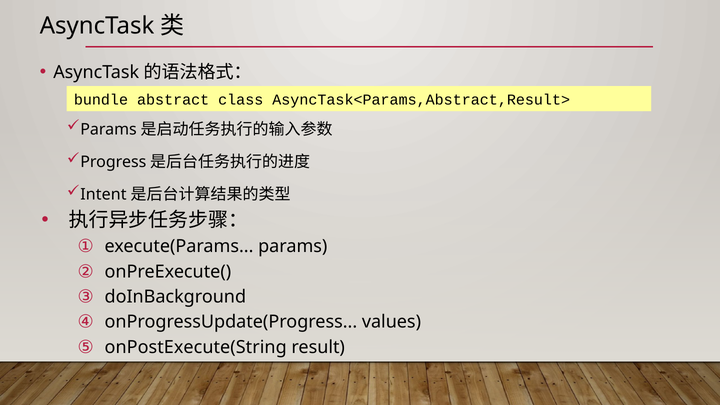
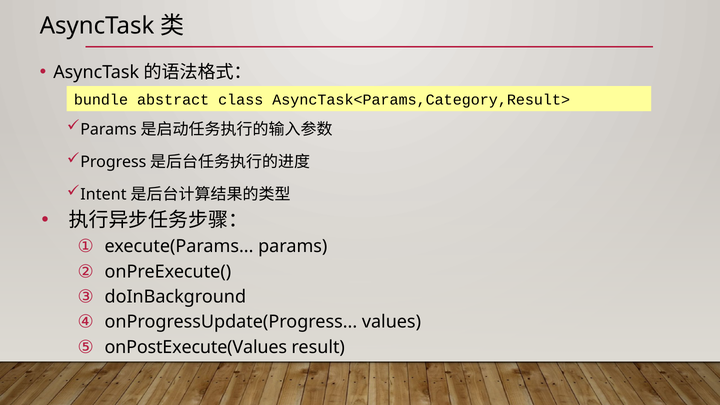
AsyncTask<Params,Abstract,Result>: AsyncTask<Params,Abstract,Result> -> AsyncTask<Params,Category,Result> (421, 100)
onPostExecute(String: onPostExecute(String -> onPostExecute(Values (196, 347)
